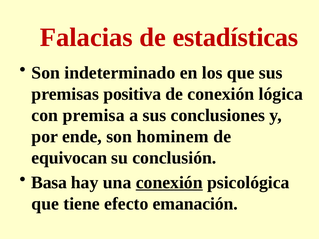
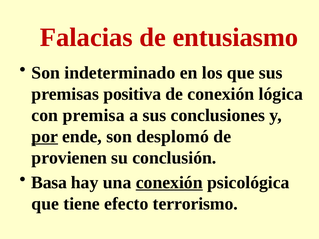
estadísticas: estadísticas -> entusiasmo (235, 37)
por underline: none -> present (45, 137)
hominem: hominem -> desplomó (173, 137)
equivocan: equivocan -> provienen (69, 158)
emanación: emanación -> terrorismo (195, 204)
